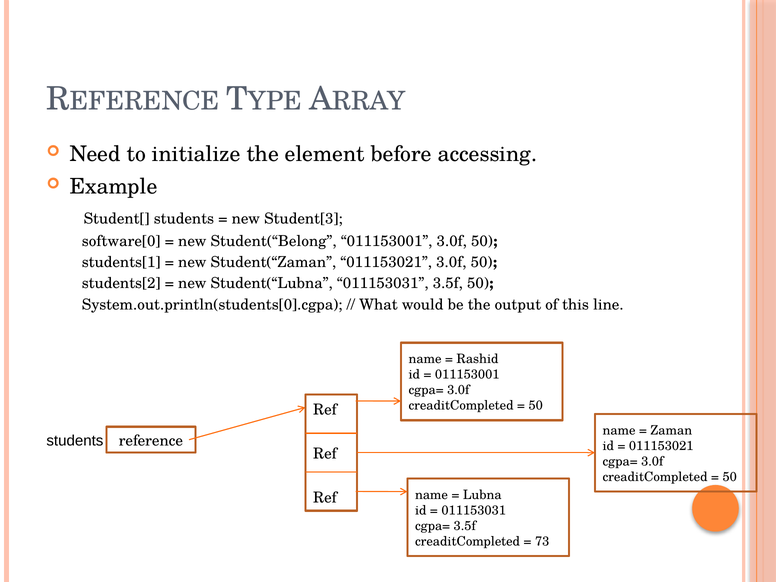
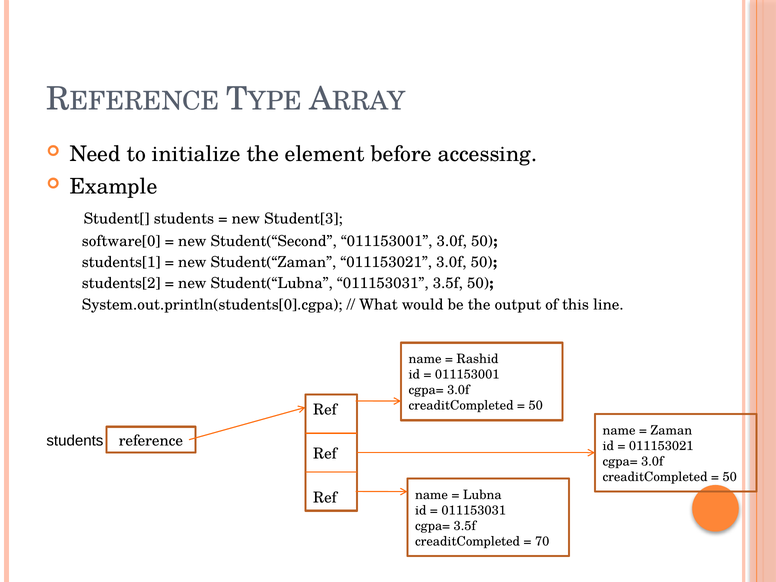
Student(“Belong: Student(“Belong -> Student(“Second (274, 241)
73: 73 -> 70 (542, 541)
